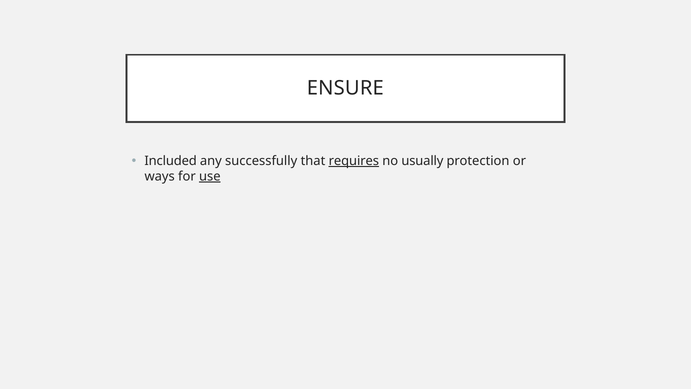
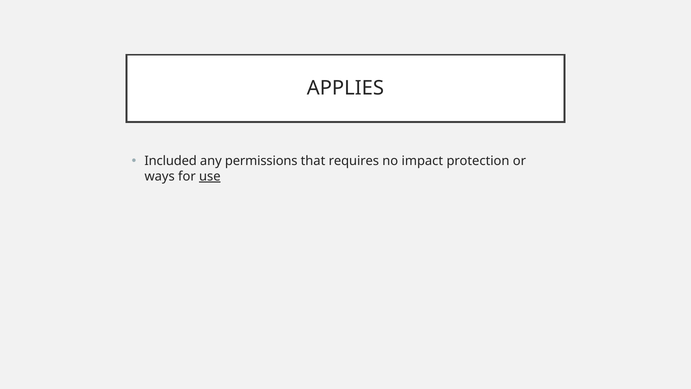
ENSURE: ENSURE -> APPLIES (345, 88)
successfully: successfully -> permissions (261, 161)
requires underline: present -> none (354, 161)
usually: usually -> impact (422, 161)
